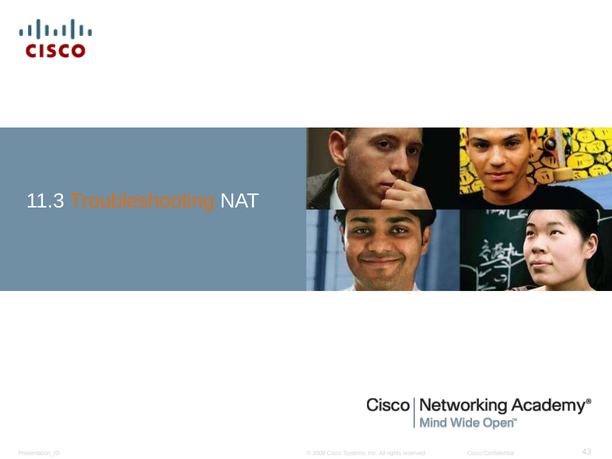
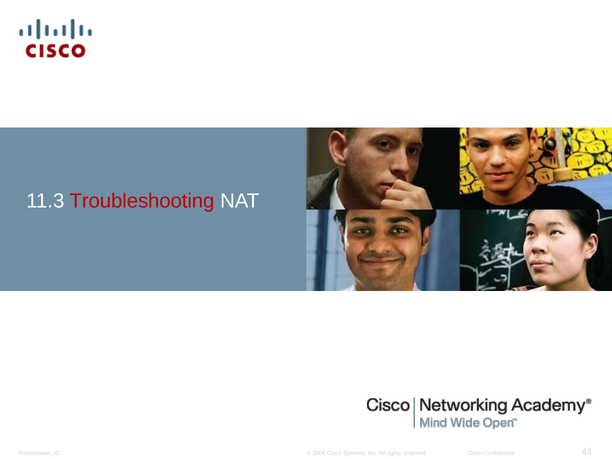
Troubleshooting colour: orange -> red (142, 201)
